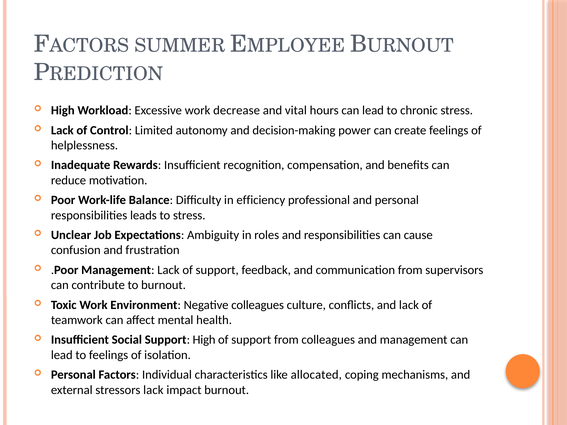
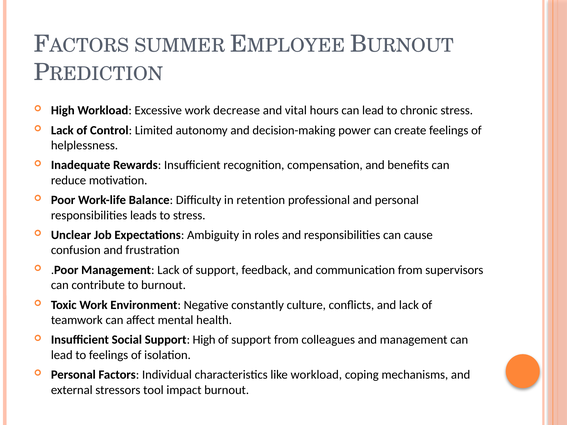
efficiency: efficiency -> retention (261, 200)
Negative colleagues: colleagues -> constantly (258, 305)
like allocated: allocated -> workload (316, 375)
stressors lack: lack -> tool (153, 390)
